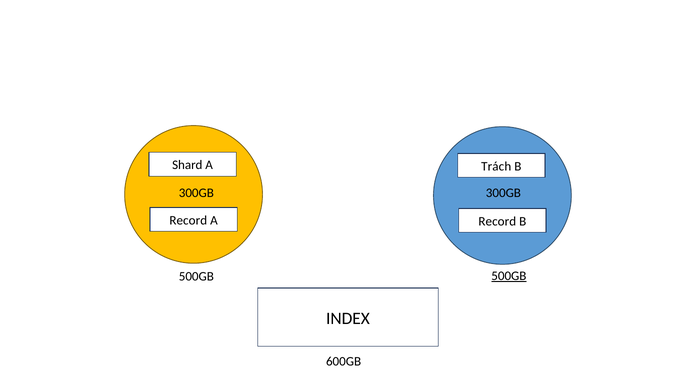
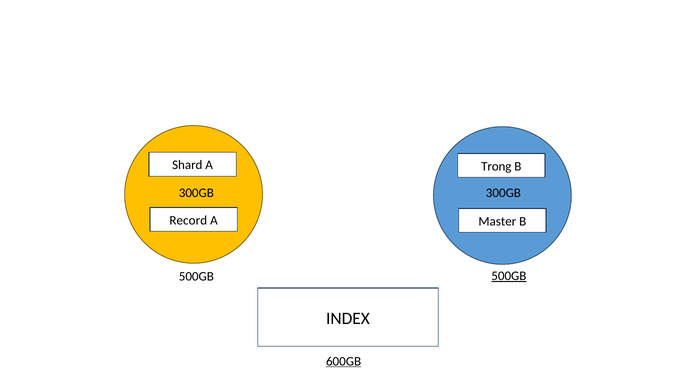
Trách: Trách -> Trong (496, 166)
Record: Record -> Master (497, 222)
600GB underline: none -> present (344, 362)
